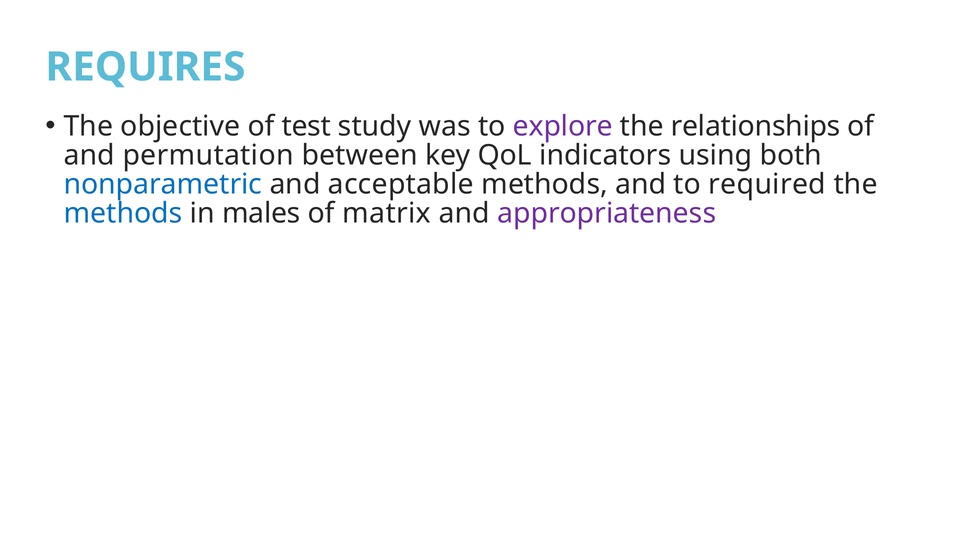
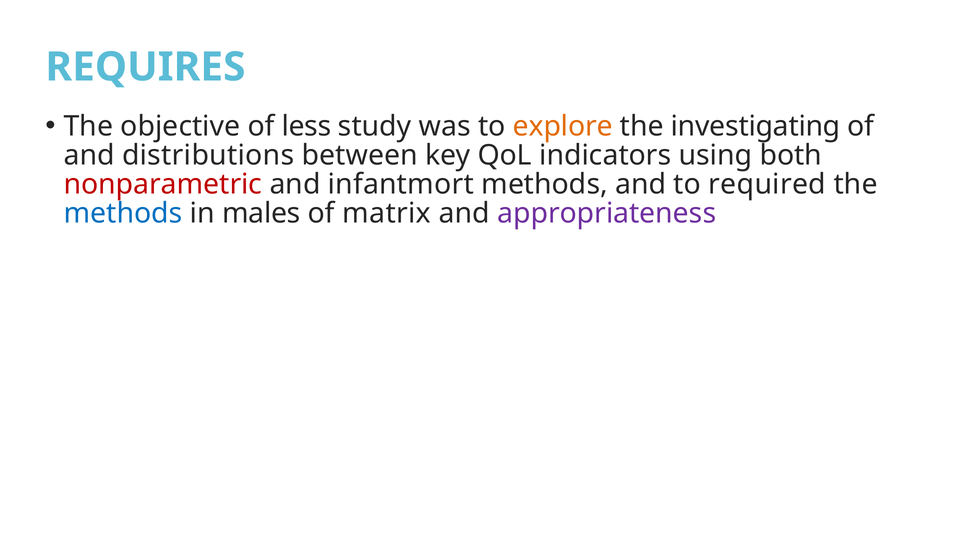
test: test -> less (306, 126)
explore colour: purple -> orange (563, 126)
relationships: relationships -> investigating (756, 126)
permutation: permutation -> distributions (208, 155)
nonparametric colour: blue -> red (163, 184)
acceptable: acceptable -> infantmort (401, 184)
